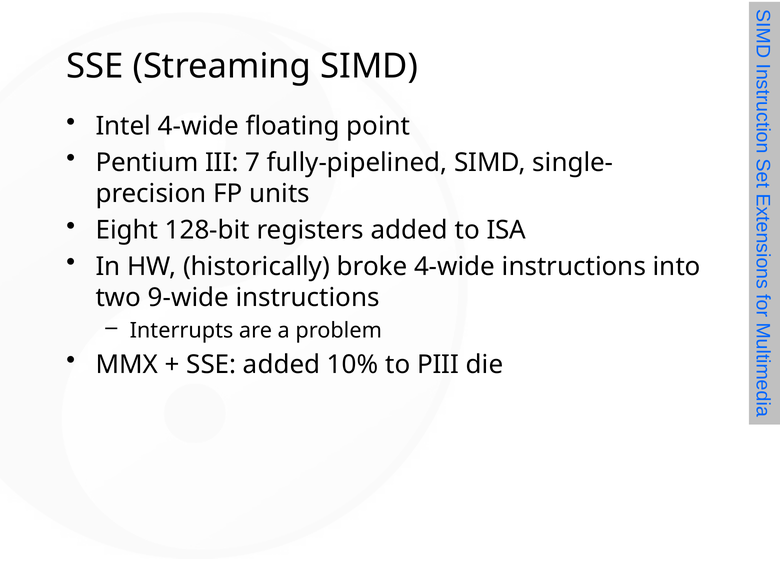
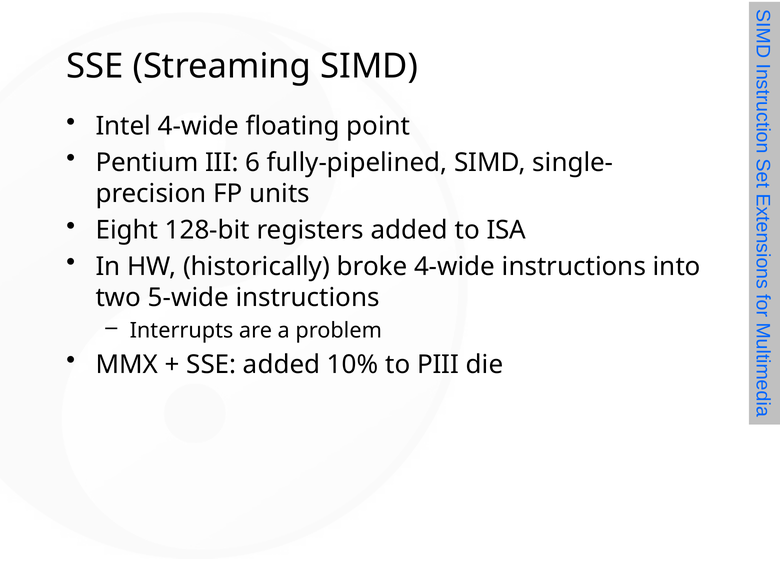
7: 7 -> 6 (253, 163)
9-wide: 9-wide -> 5-wide (188, 298)
